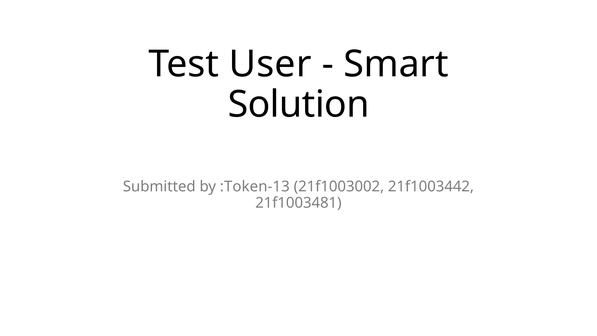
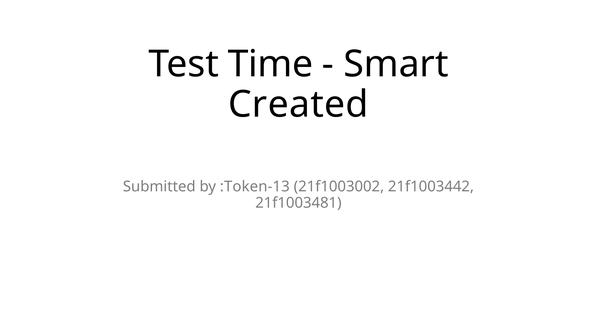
User: User -> Time (270, 64)
Solution: Solution -> Created (298, 104)
